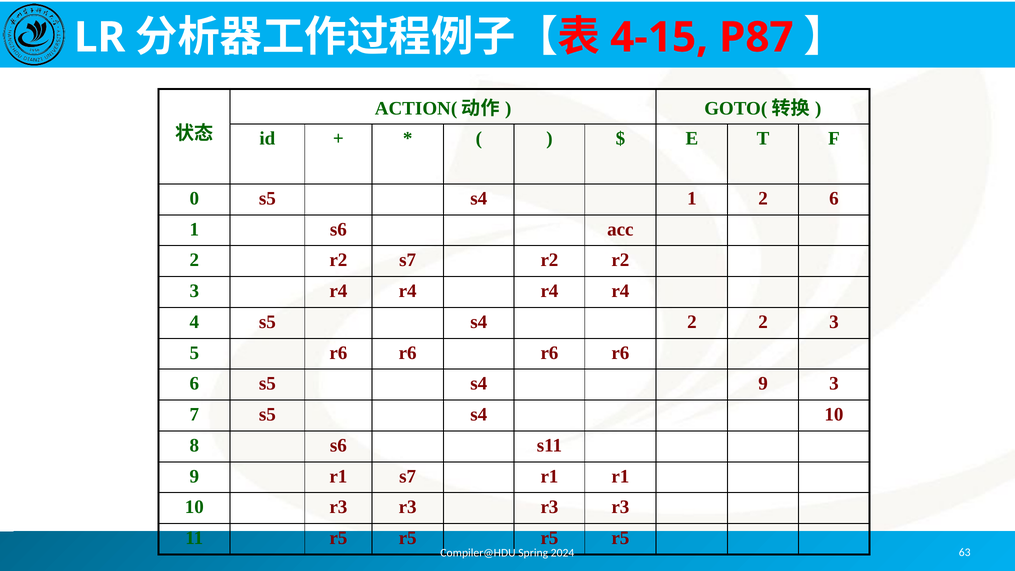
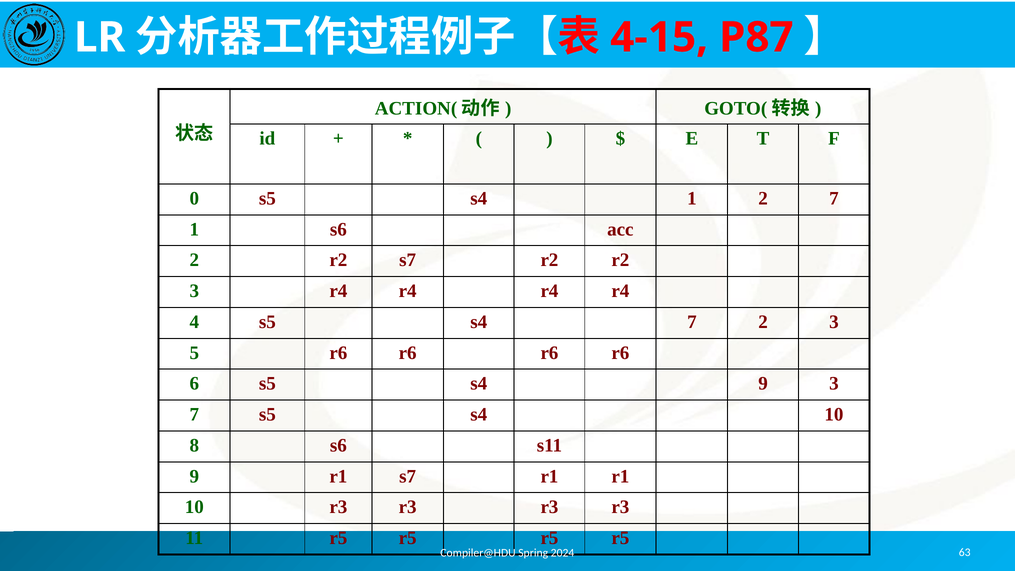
2 6: 6 -> 7 (834, 198)
s4 2: 2 -> 7 (692, 322)
